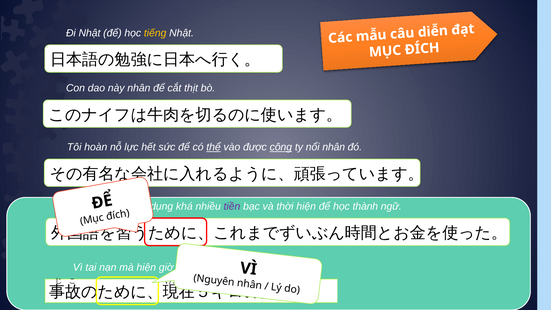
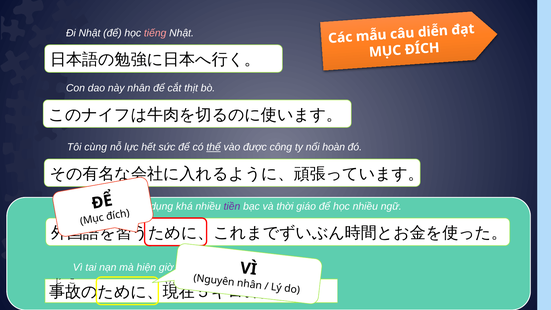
tiếng colour: yellow -> pink (155, 33)
hoàn: hoàn -> cùng (96, 147)
công underline: present -> none (281, 147)
nổi nhân: nhân -> hoàn (334, 147)
thời hiện: hiện -> giáo (306, 206)
học thành: thành -> nhiều (365, 206)
